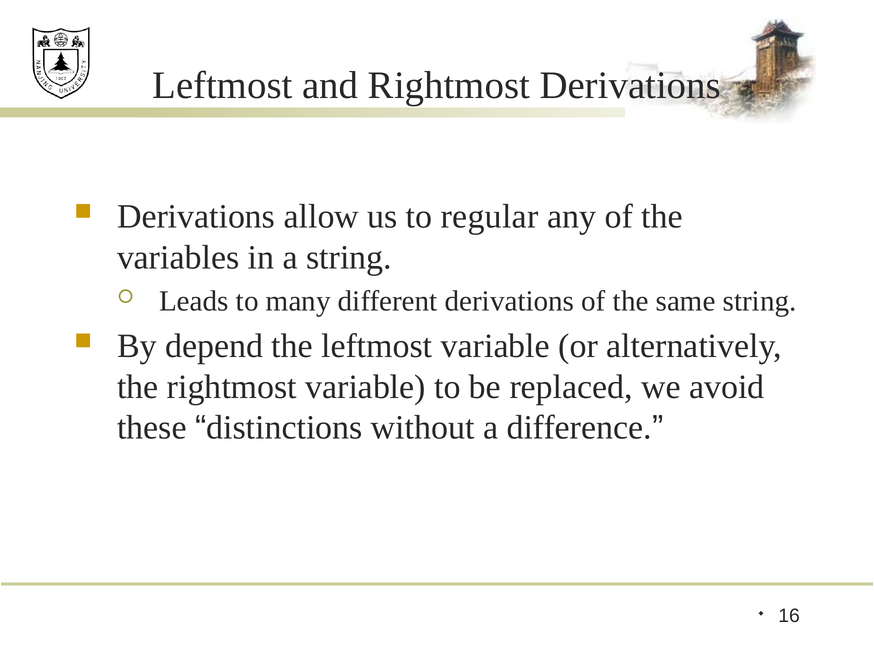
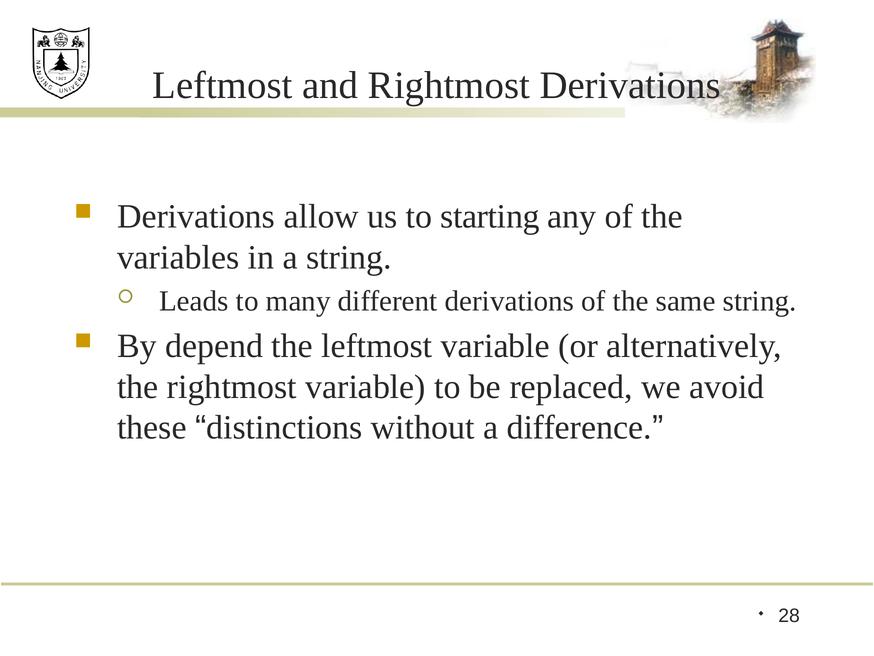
regular: regular -> starting (490, 217)
16: 16 -> 28 (789, 615)
